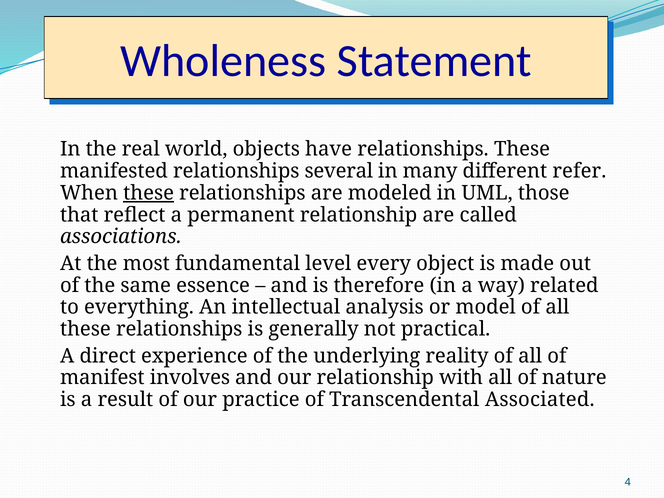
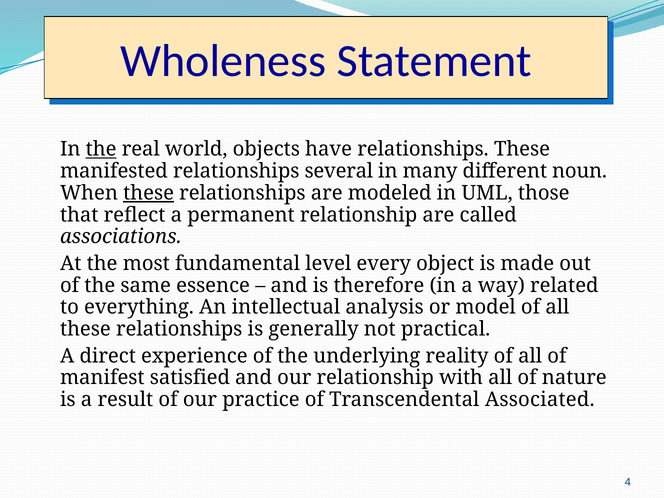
the underline: none -> present (101, 149)
refer: refer -> noun (580, 171)
involves: involves -> satisfied (190, 378)
